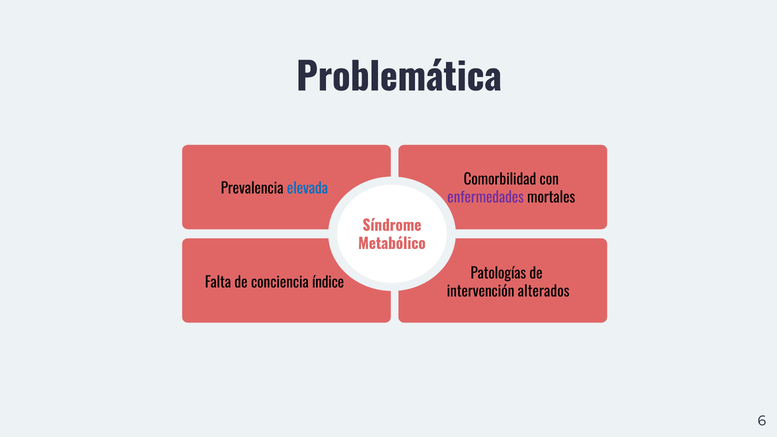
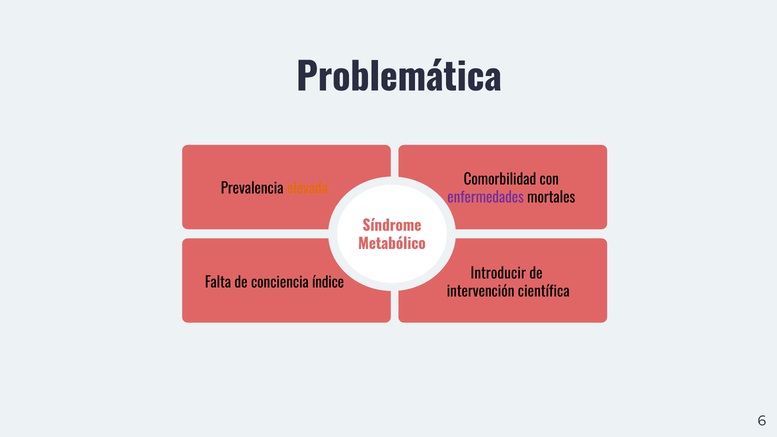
elevada colour: blue -> orange (307, 189)
Patologías: Patologías -> Introducir (498, 274)
alterados: alterados -> científica (544, 292)
